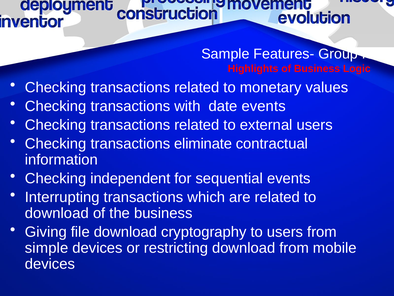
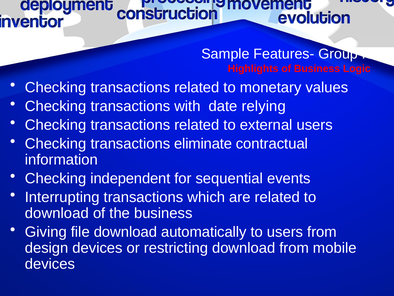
date events: events -> relying (264, 106)
cryptography: cryptography -> automatically (204, 232)
simple: simple -> design (47, 248)
